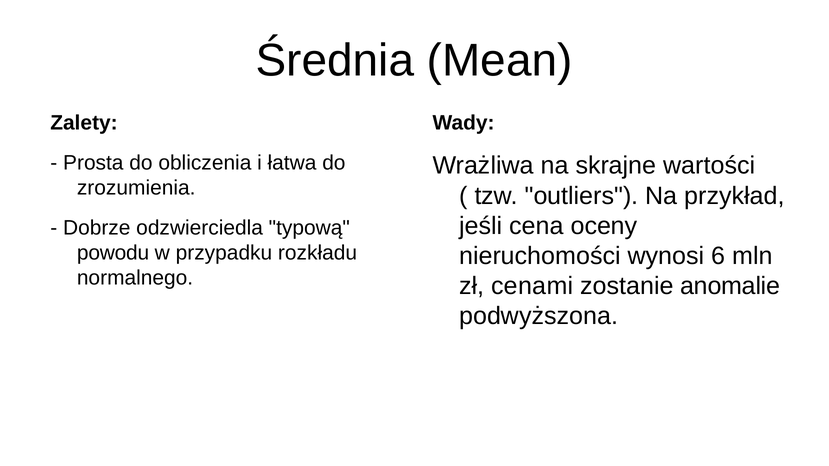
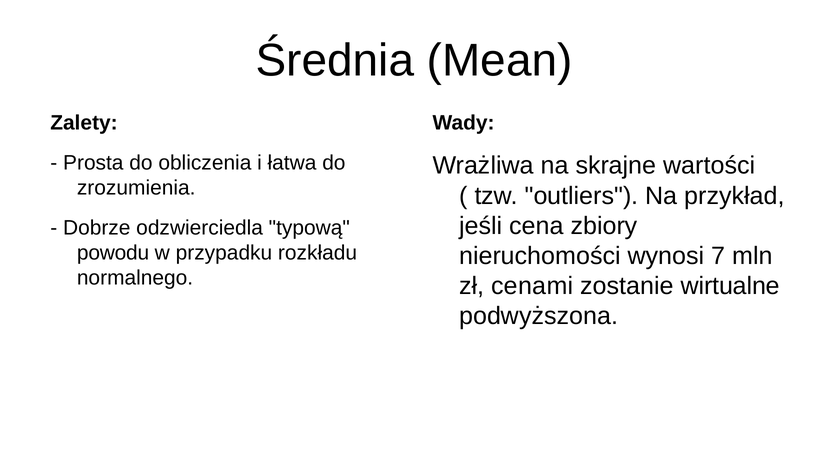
oceny: oceny -> zbiory (604, 226)
6: 6 -> 7 (718, 256)
anomalie: anomalie -> wirtualne (730, 286)
